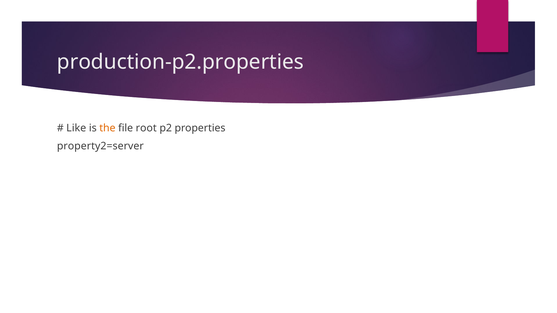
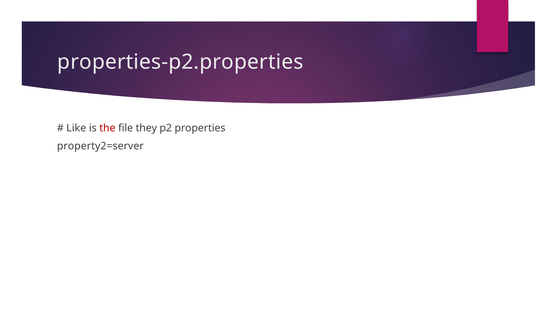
production-p2.properties: production-p2.properties -> properties-p2.properties (180, 62)
the colour: orange -> red (107, 128)
root: root -> they (146, 128)
